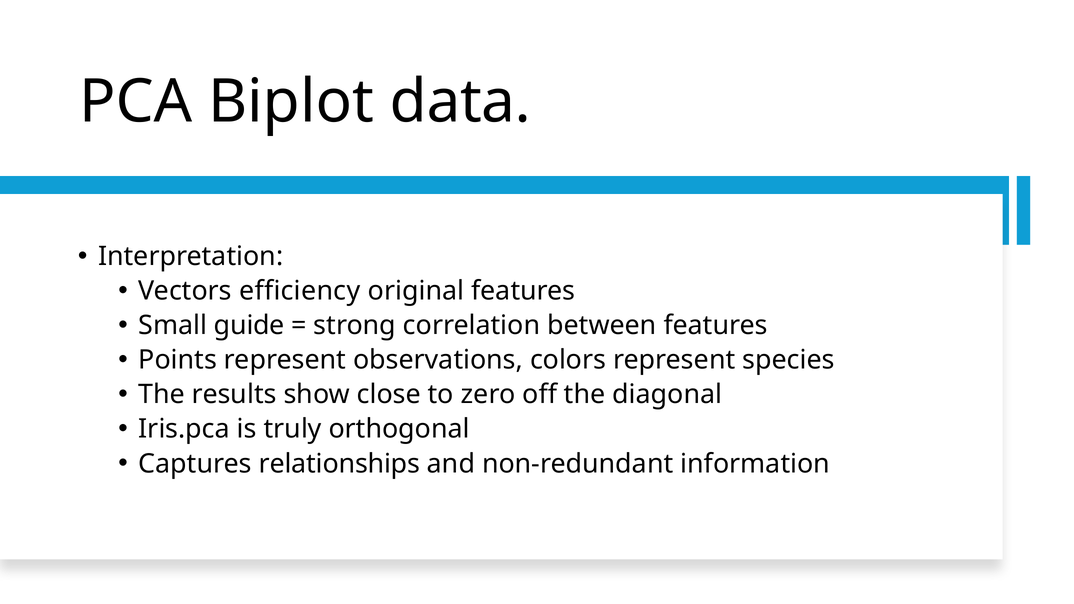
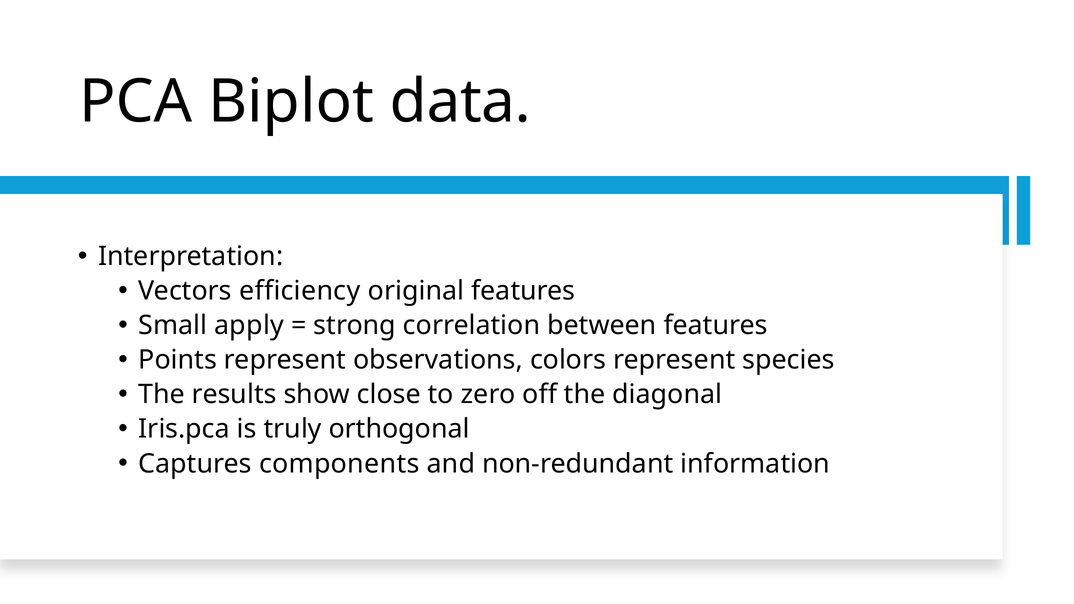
guide: guide -> apply (249, 325)
relationships: relationships -> components (339, 464)
